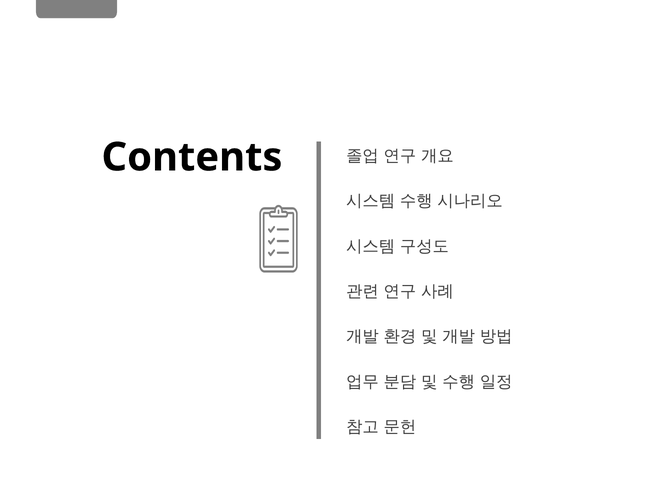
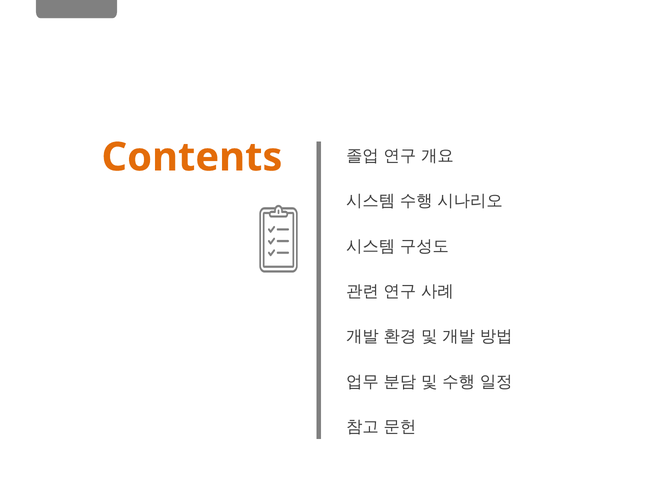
Contents colour: black -> orange (192, 157)
